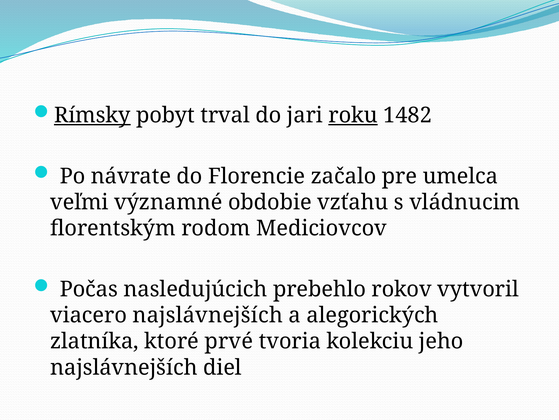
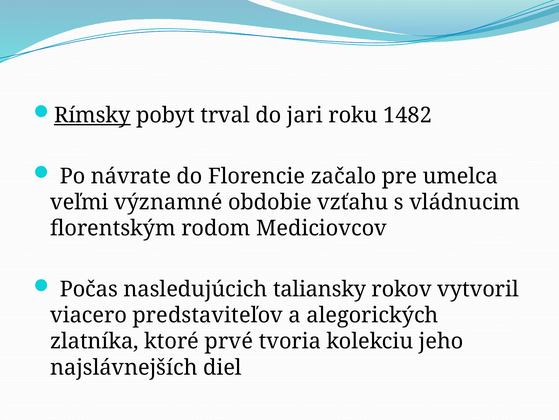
roku underline: present -> none (353, 115)
prebehlo: prebehlo -> taliansky (320, 289)
viacero najslávnejších: najslávnejších -> predstaviteľov (208, 315)
